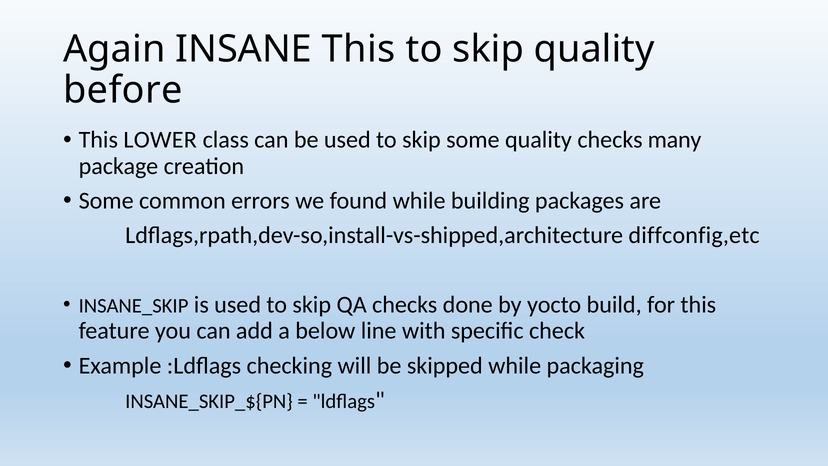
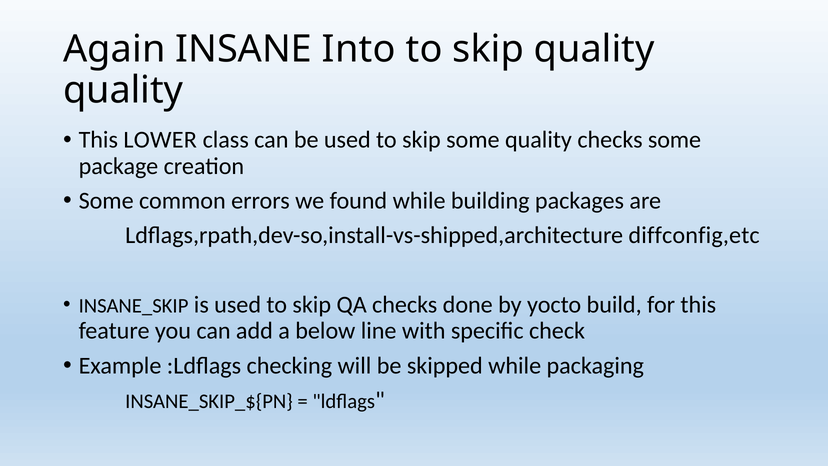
INSANE This: This -> Into (359, 49)
before: before -> quality (123, 90)
checks many: many -> some (674, 140)
